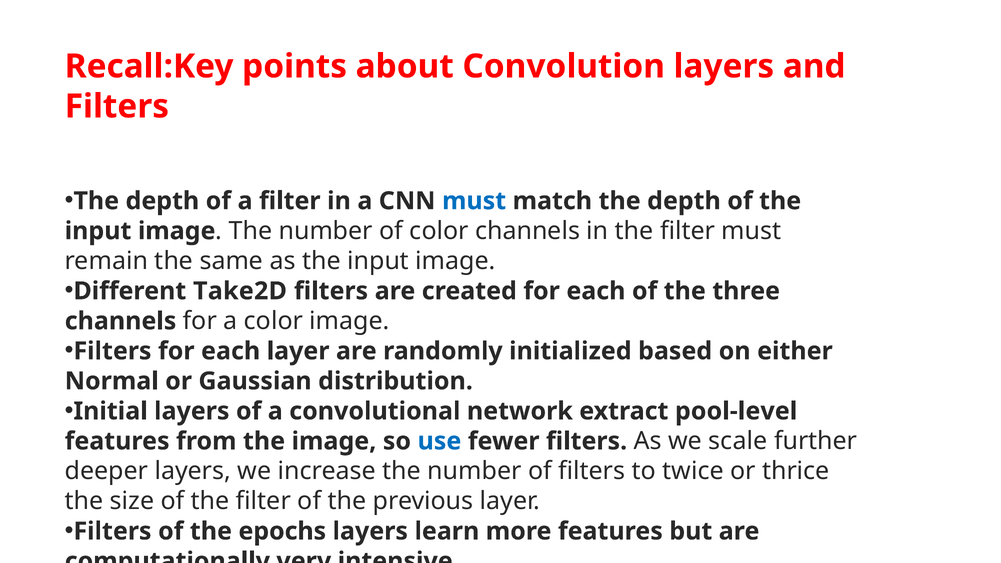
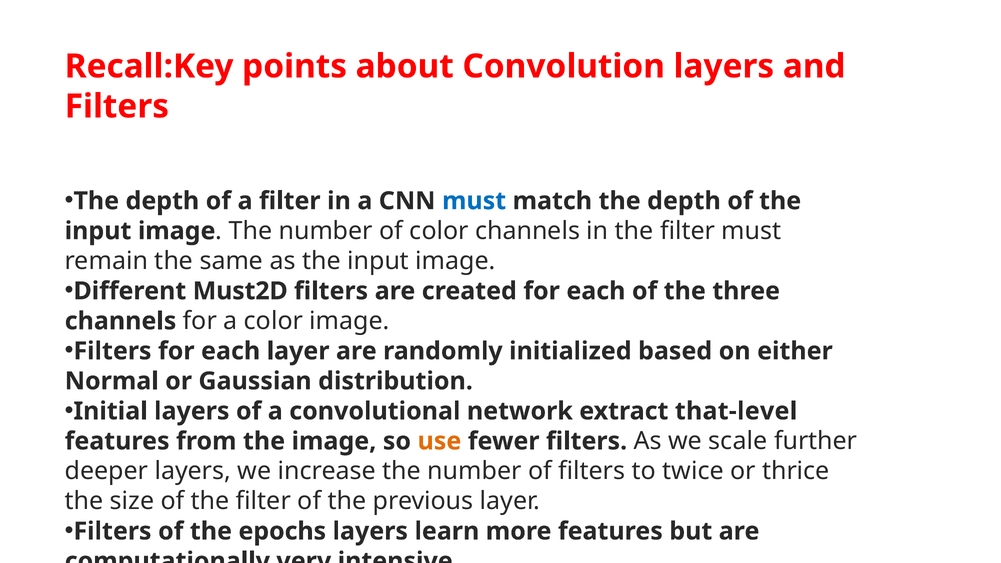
Take2D: Take2D -> Must2D (240, 291)
pool-level: pool-level -> that-level (736, 411)
use colour: blue -> orange (439, 441)
